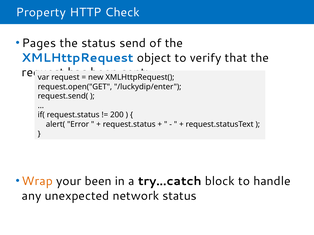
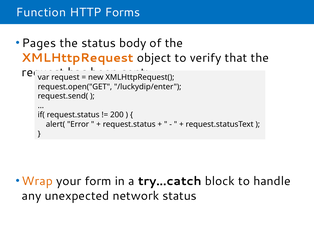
Property: Property -> Function (41, 12)
Check: Check -> Forms (122, 12)
send: send -> body (133, 43)
XMLHttpRequest colour: blue -> orange (78, 58)
your been: been -> form (98, 181)
